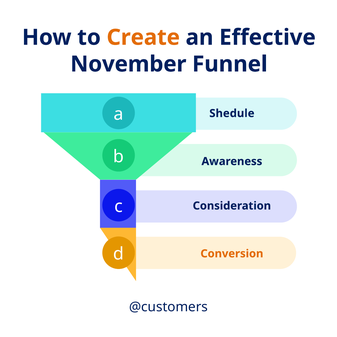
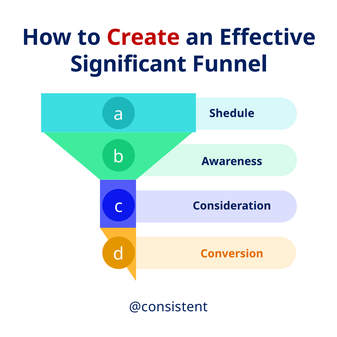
Create colour: orange -> red (143, 37)
November: November -> Significant (128, 64)
@customers: @customers -> @consistent (168, 307)
